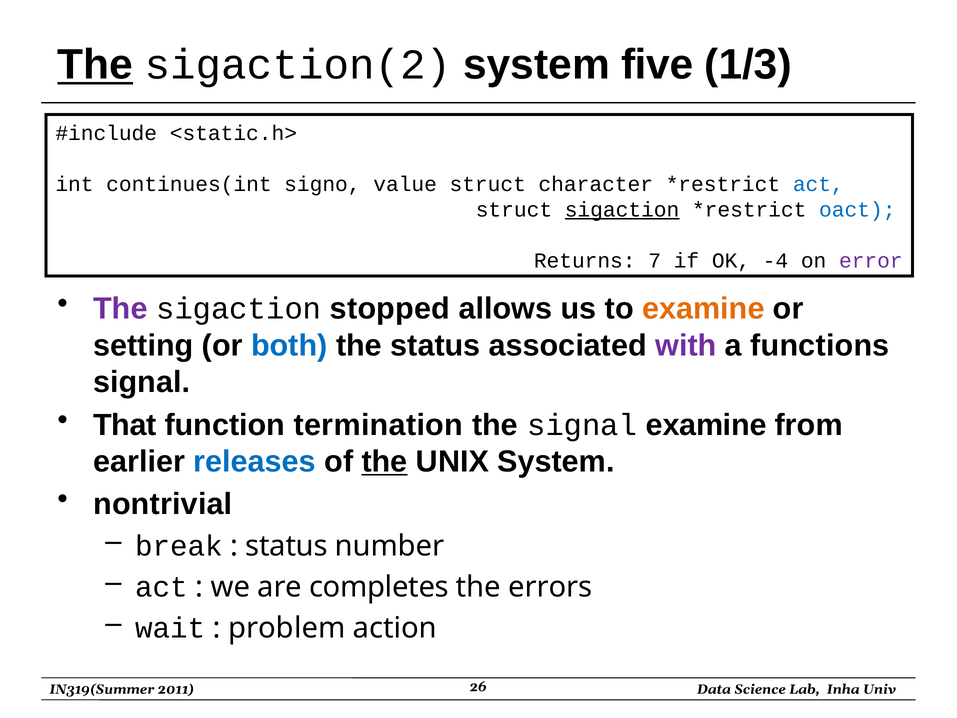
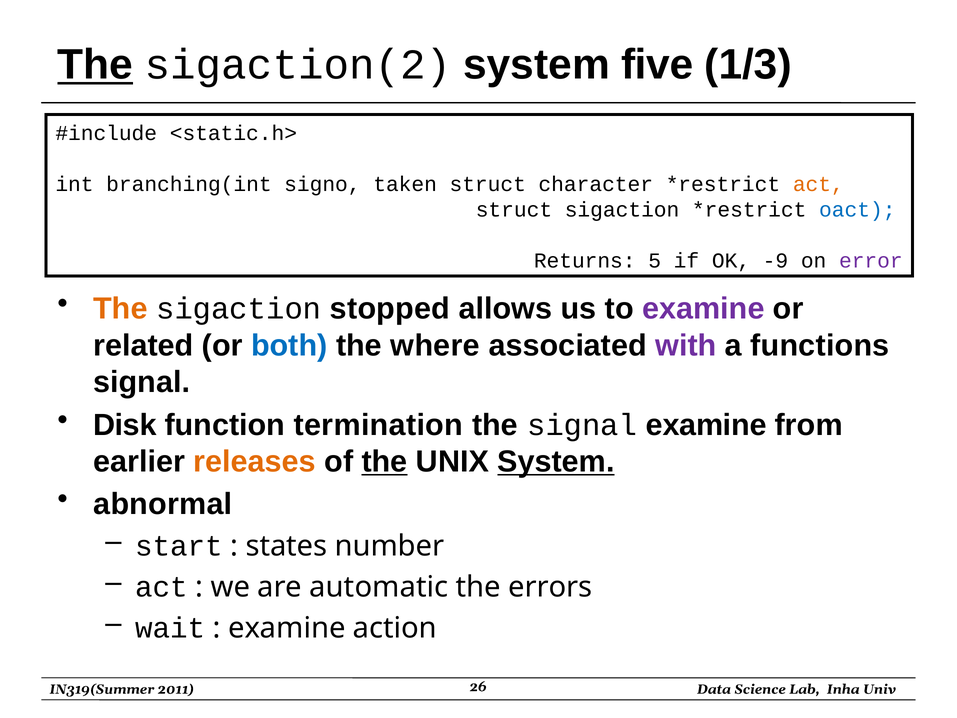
continues(int: continues(int -> branching(int (189, 184)
value: value -> taken (405, 184)
act colour: blue -> orange (818, 184)
sigaction underline: present -> none (622, 210)
7: 7 -> 5 (655, 261)
-4: -4 -> -9 (775, 261)
The colour: purple -> orange (120, 309)
examine colour: orange -> purple (703, 309)
setting: setting -> related (143, 345)
the status: status -> where (435, 345)
That: That -> Disk (125, 425)
releases colour: blue -> orange (255, 461)
System underline: none -> present (556, 461)
nontrivial: nontrivial -> abnormal (163, 504)
break: break -> start (179, 546)
status: status -> states (286, 546)
completes: completes -> automatic (379, 587)
problem: problem -> examine (287, 628)
